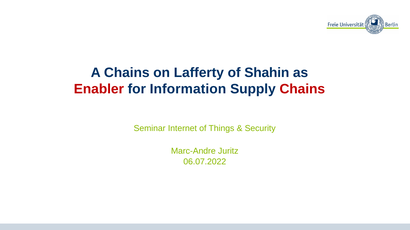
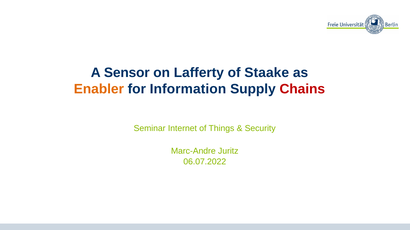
A Chains: Chains -> Sensor (127, 73)
Shahin: Shahin -> Staake (267, 73)
Enabler colour: red -> orange (99, 89)
